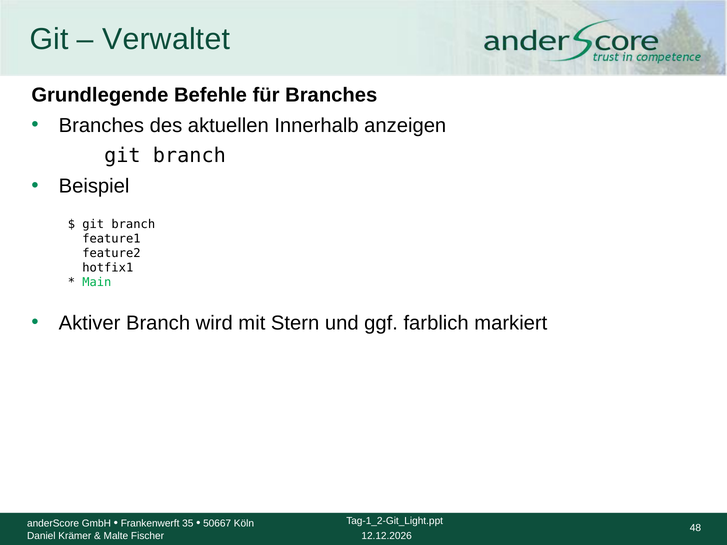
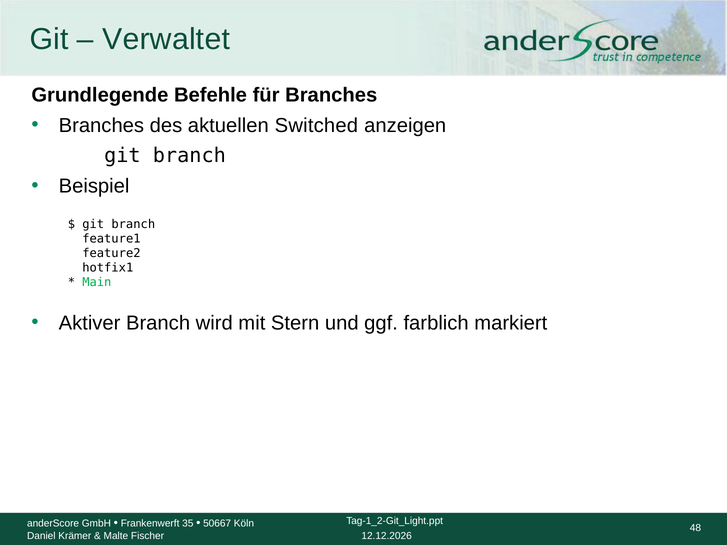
Innerhalb: Innerhalb -> Switched (316, 126)
